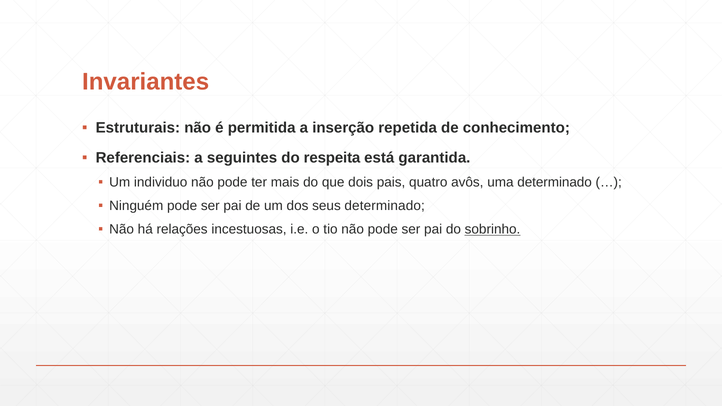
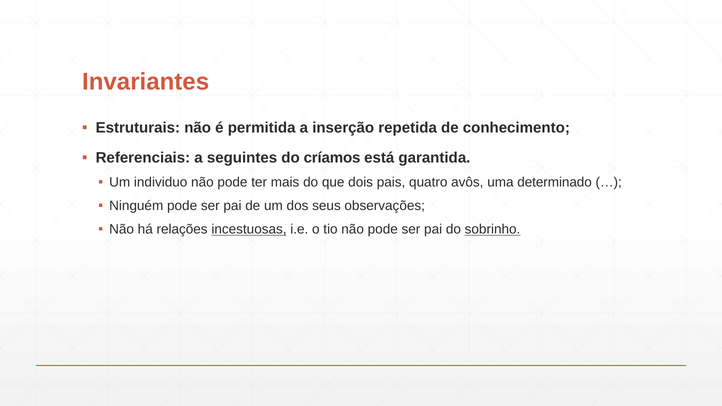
respeita: respeita -> críamos (332, 158)
seus determinado: determinado -> observações (385, 206)
incestuosas underline: none -> present (249, 230)
